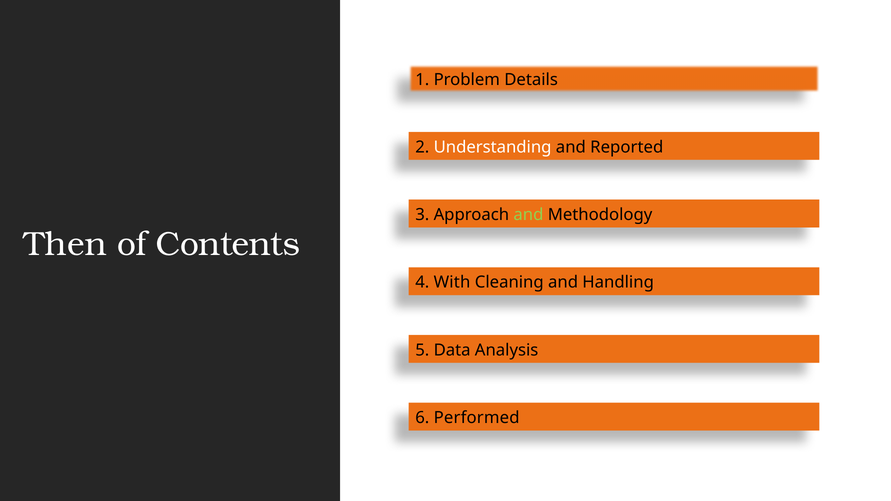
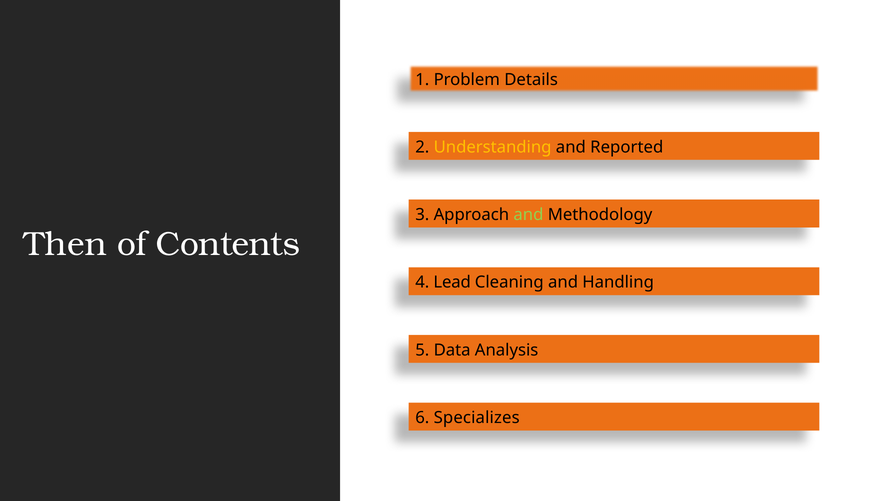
Understanding colour: white -> yellow (493, 147)
With: With -> Lead (452, 283)
Performed: Performed -> Specializes (477, 418)
